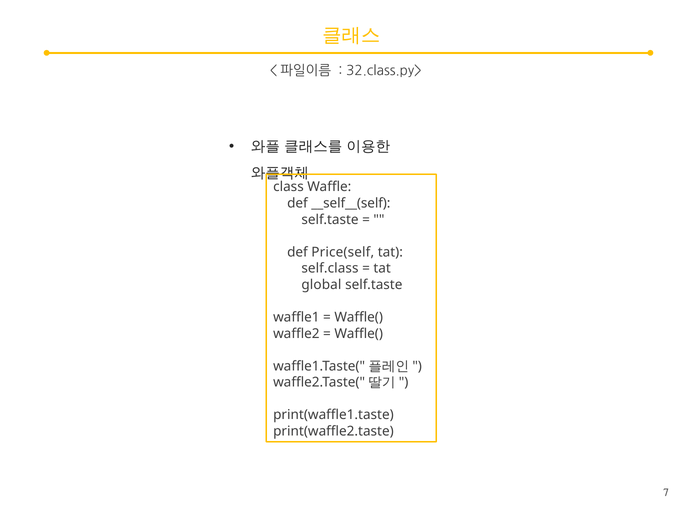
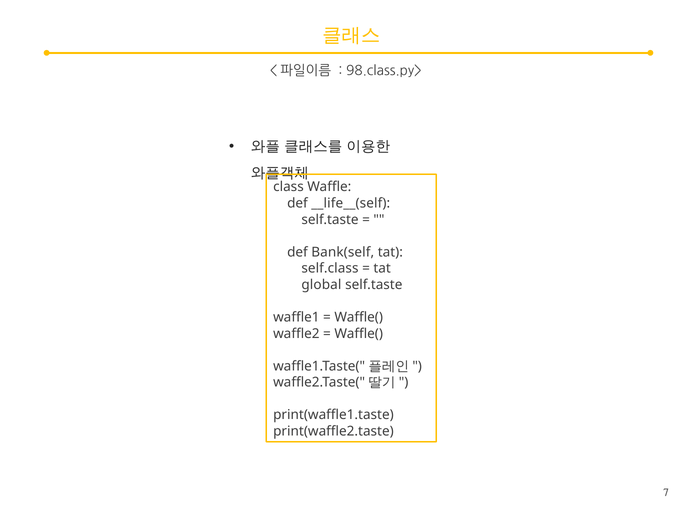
32.class.py>: 32.class.py> -> 98.class.py> (384, 71)
__self__(self: __self__(self -> __life__(self (351, 203)
Price(self: Price(self -> Bank(self (343, 252)
